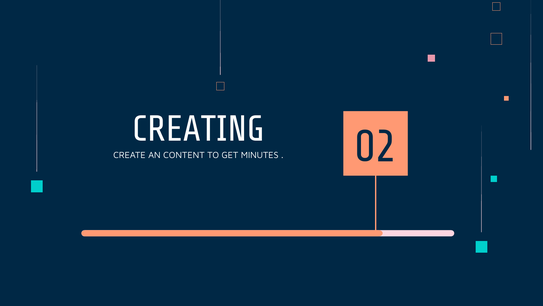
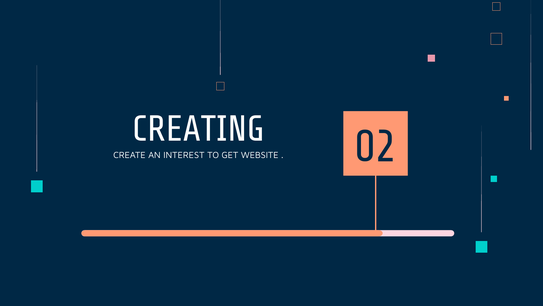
CONTENT: CONTENT -> INTEREST (184, 155)
MINUTES: MINUTES -> WEBSITE (260, 155)
